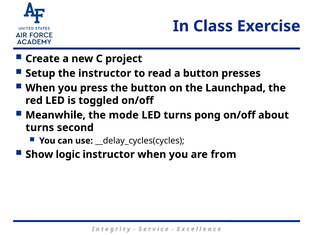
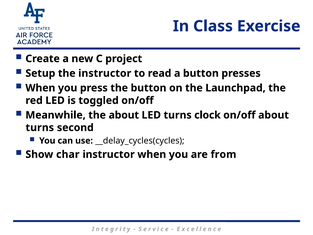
the mode: mode -> about (124, 115)
pong: pong -> clock (208, 115)
logic: logic -> char (68, 154)
